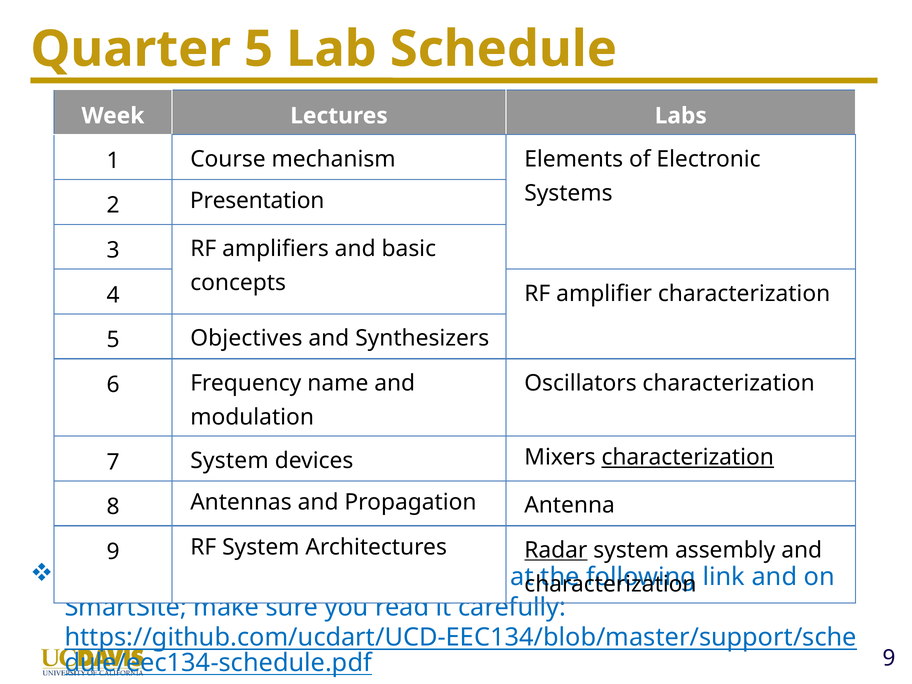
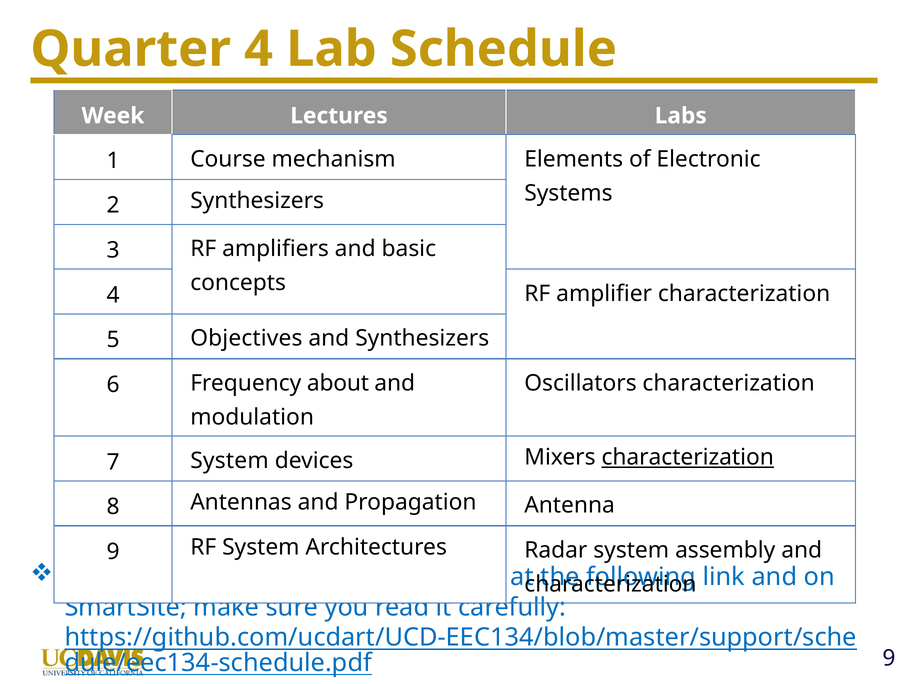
Quarter 5: 5 -> 4 (259, 49)
2 Presentation: Presentation -> Synthesizers (257, 201)
name: name -> about (338, 383)
Radar underline: present -> none (556, 550)
